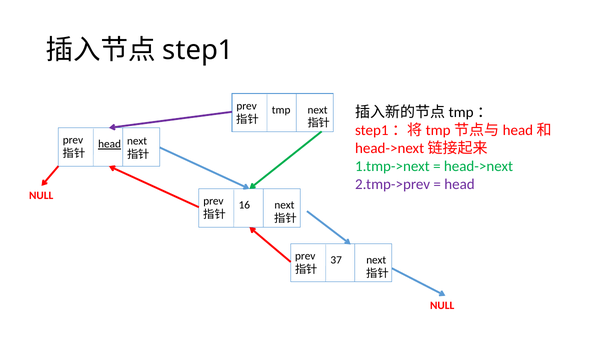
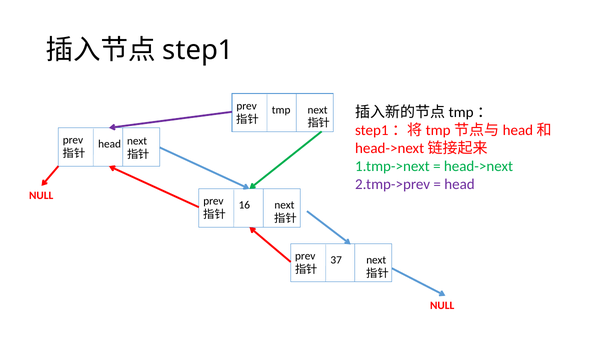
head underline: present -> none (110, 144)
